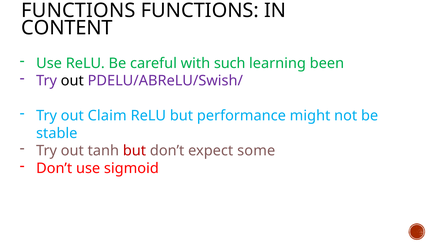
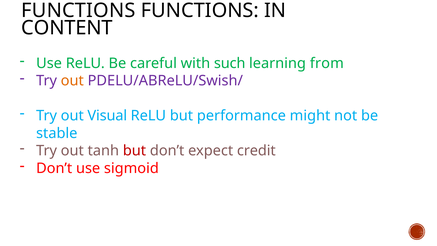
been: been -> from (327, 63)
out colour: black -> orange (72, 81)
Claim: Claim -> Visual (107, 116)
some: some -> credit (256, 151)
